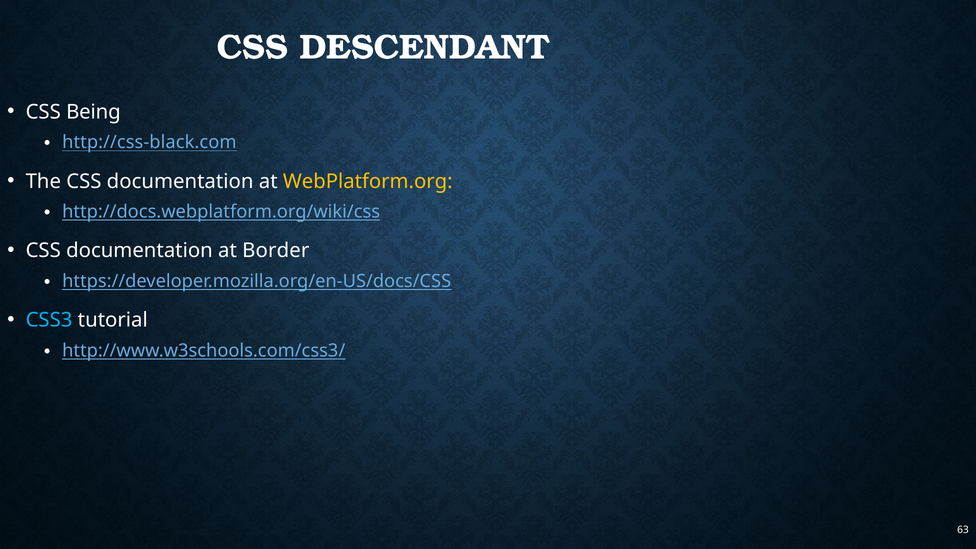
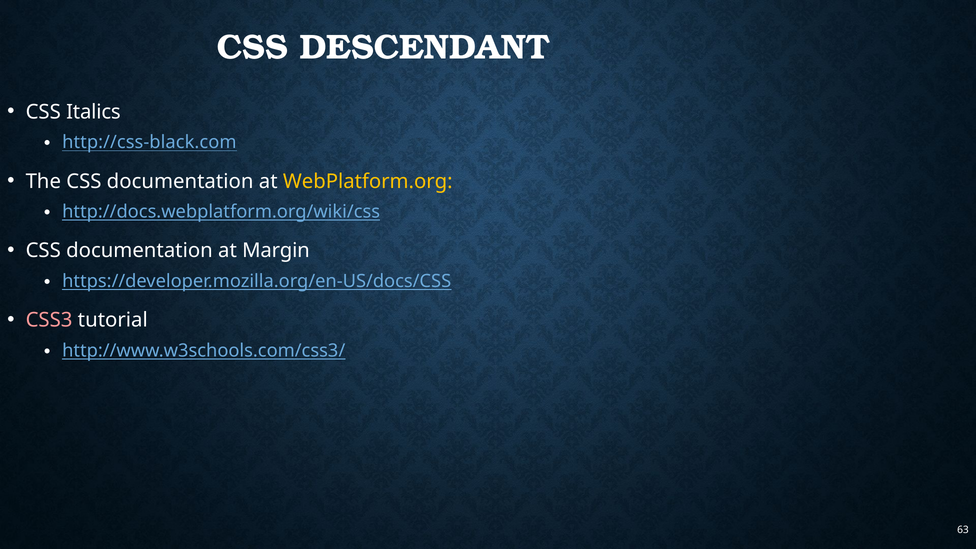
Being: Being -> Italics (93, 112)
Border: Border -> Margin (276, 251)
CSS3 colour: light blue -> pink (49, 320)
